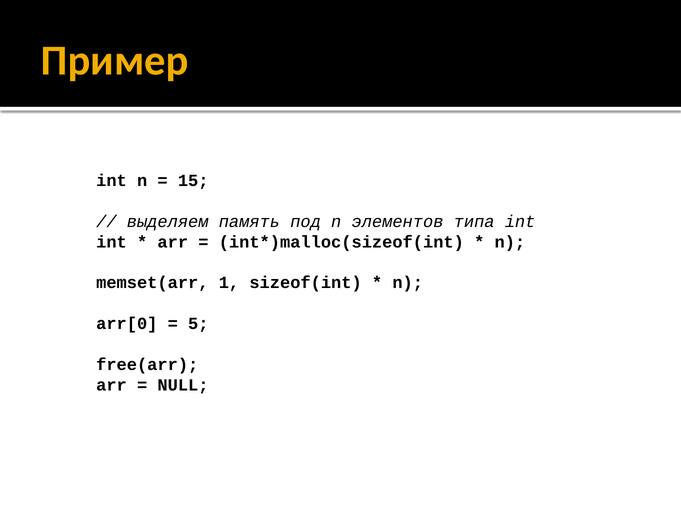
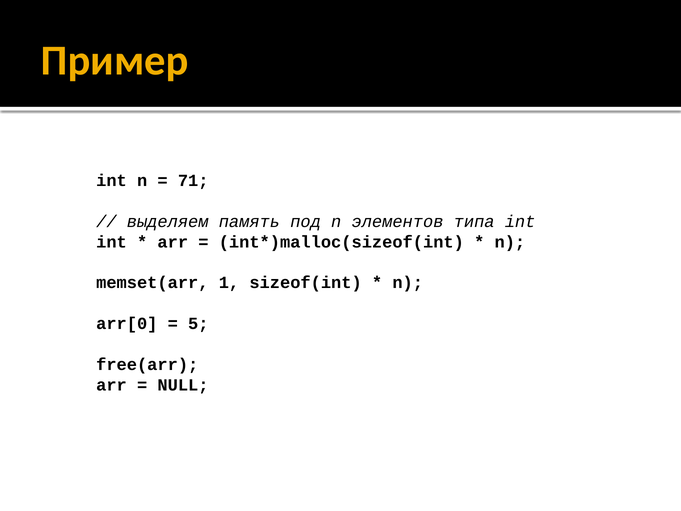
15: 15 -> 71 (193, 180)
